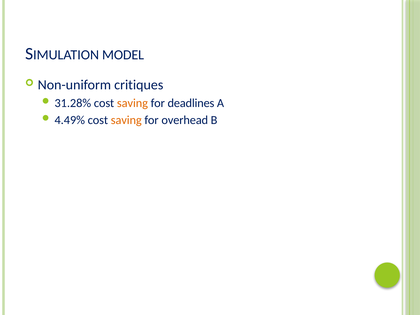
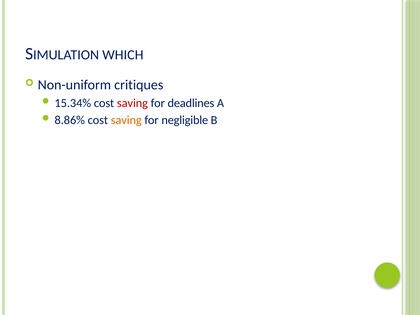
MODEL: MODEL -> WHICH (123, 55)
31.28%: 31.28% -> 15.34% (73, 103)
saving colour: orange -> red (132, 103)
4.49%: 4.49% -> 8.86% (70, 120)
overhead: overhead -> negligible (185, 120)
